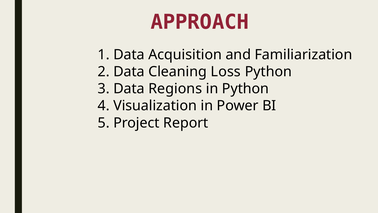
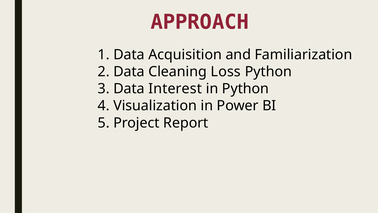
Regions: Regions -> Interest (175, 89)
